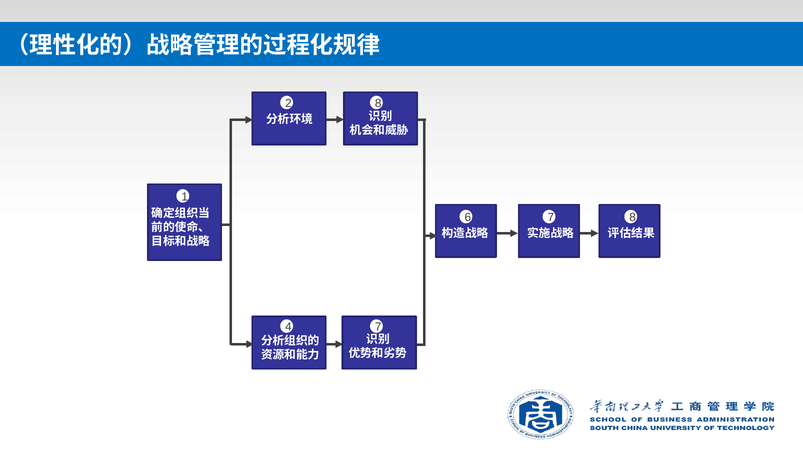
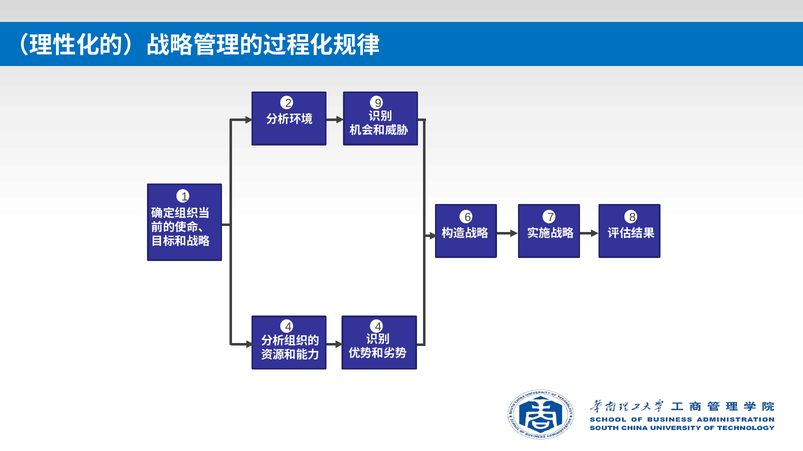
2 8: 8 -> 9 (378, 103)
4 7: 7 -> 4 (378, 327)
